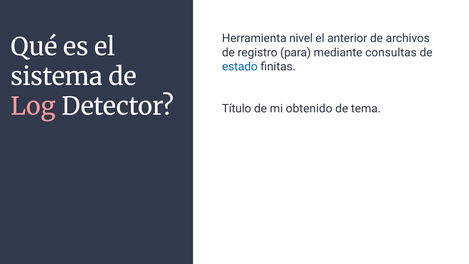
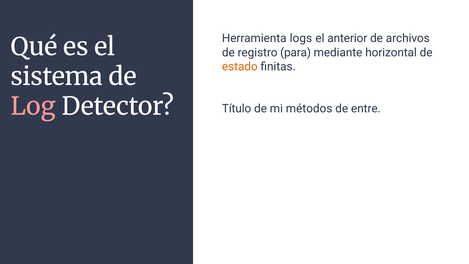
nivel: nivel -> logs (301, 38)
consultas: consultas -> horizontal (391, 52)
estado colour: blue -> orange (240, 66)
obtenido: obtenido -> métodos (309, 109)
tema: tema -> entre (366, 109)
